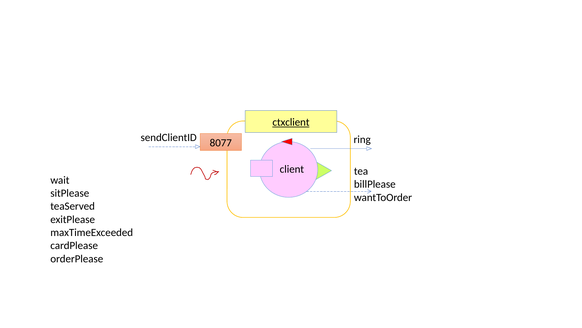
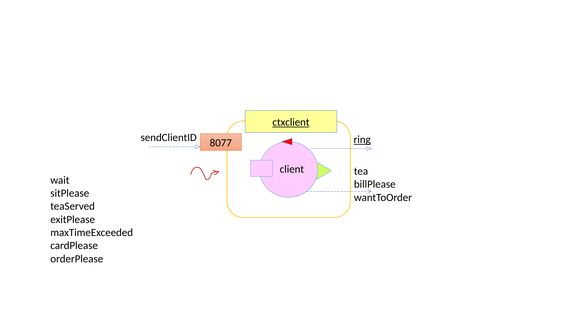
ring underline: none -> present (362, 139)
